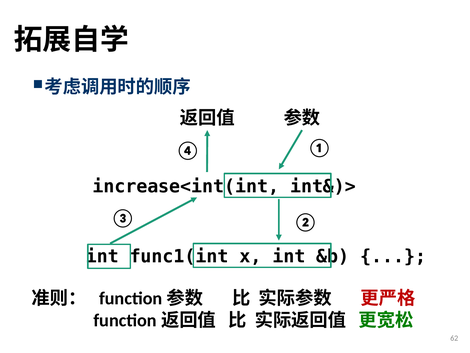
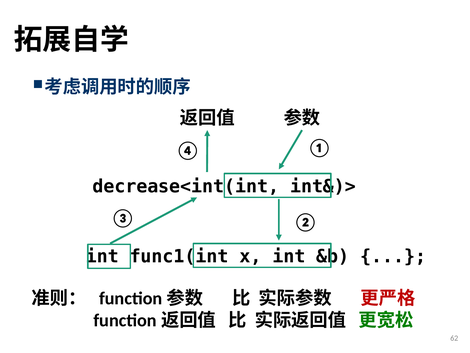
increase<int(int: increase<int(int -> decrease<int(int (186, 186)
